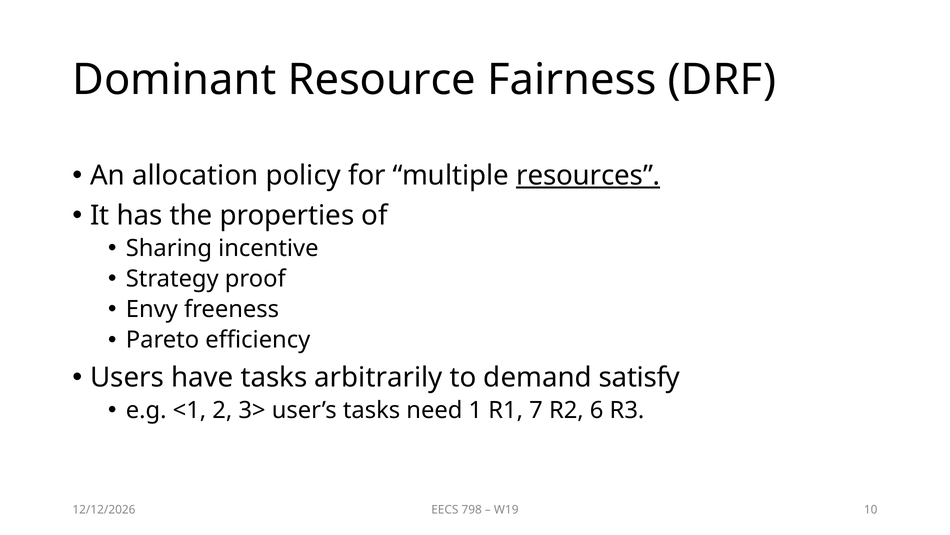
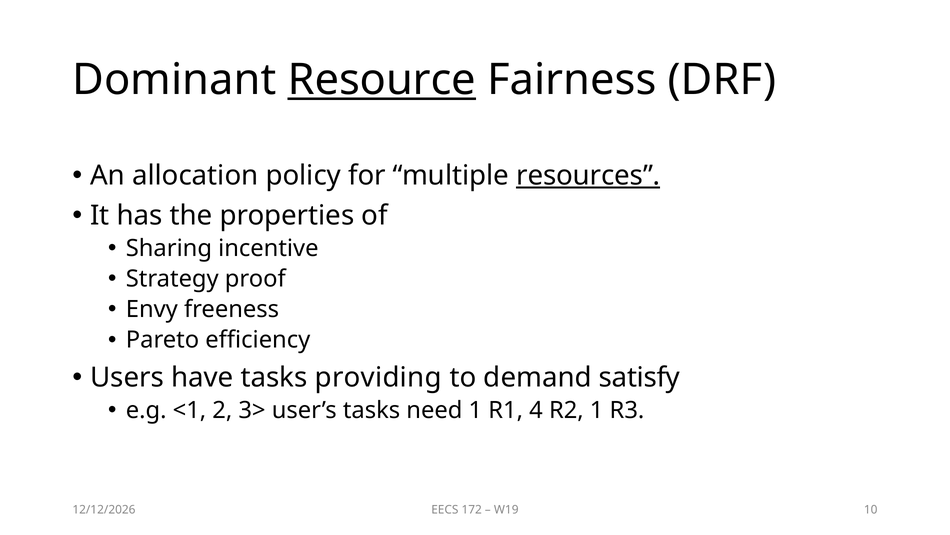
Resource underline: none -> present (382, 80)
arbitrarily: arbitrarily -> providing (378, 377)
7: 7 -> 4 (536, 410)
R2 6: 6 -> 1 (597, 410)
798: 798 -> 172 (472, 509)
